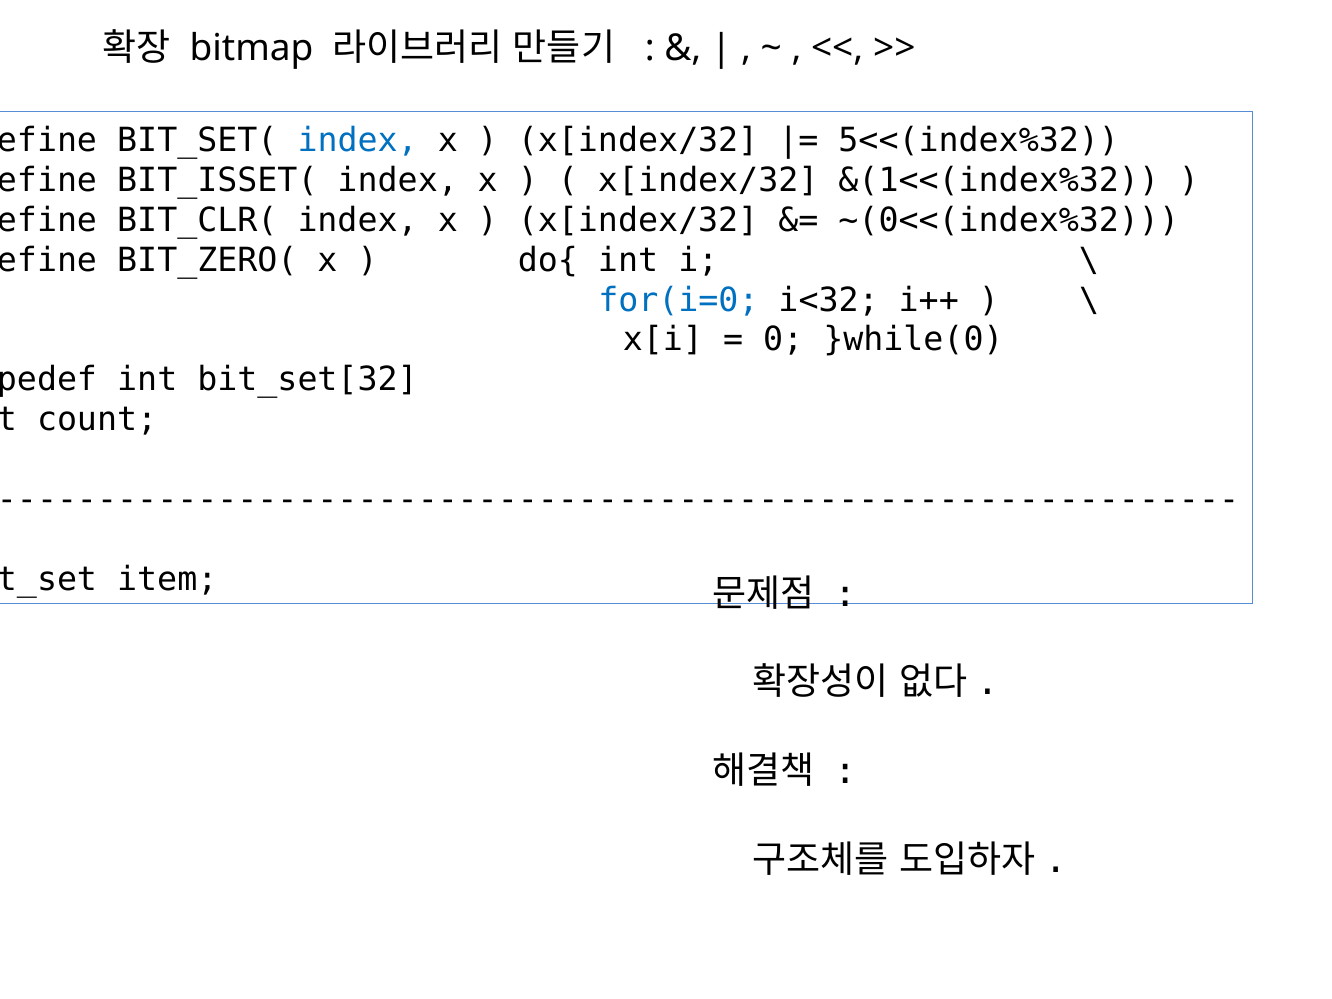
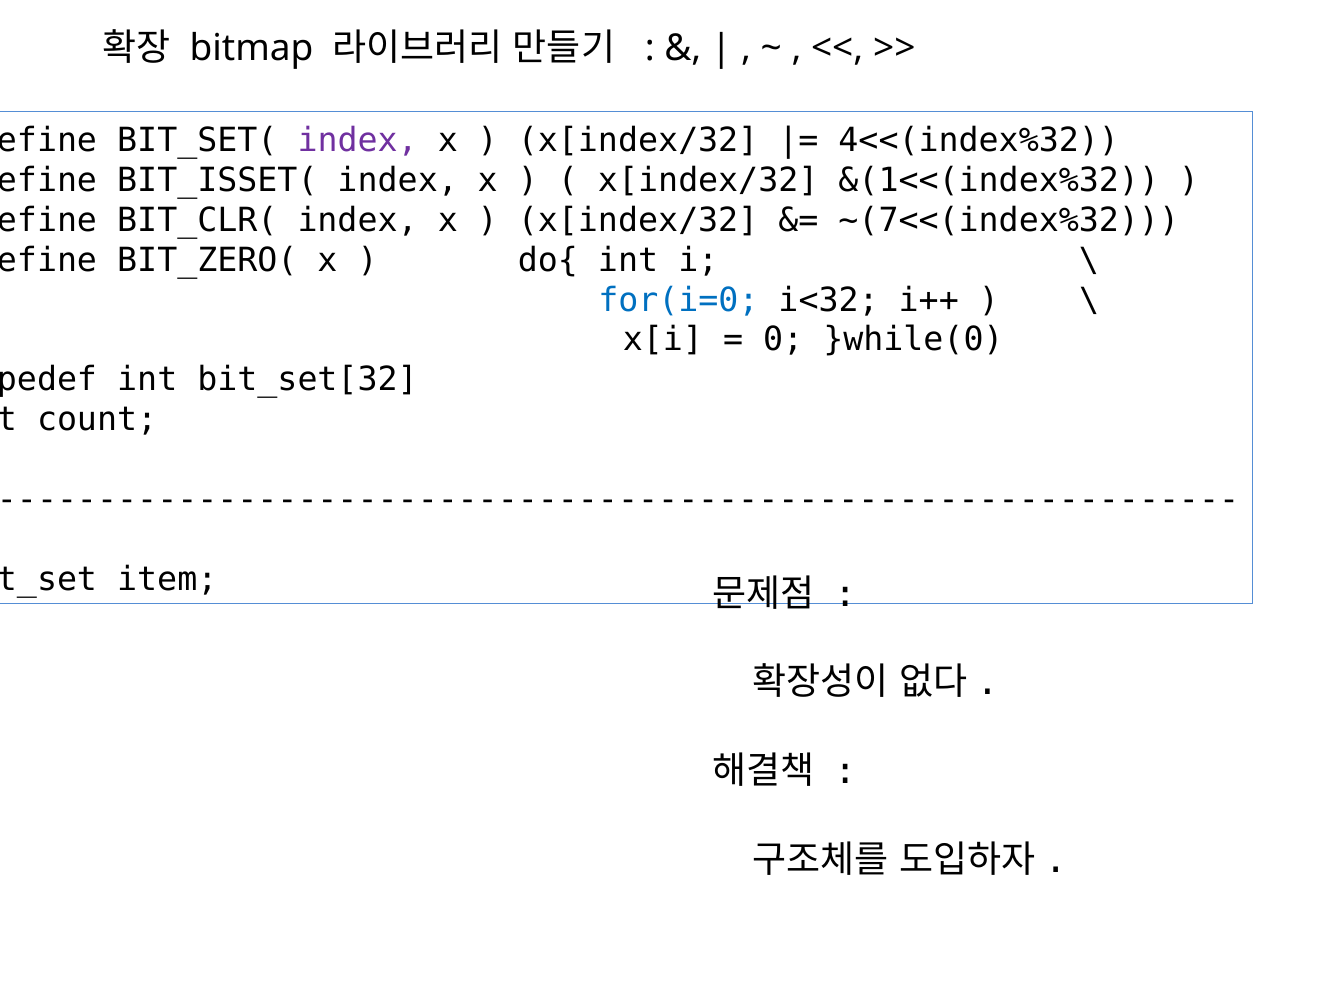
index colour: blue -> purple (358, 140)
5<<(index%32: 5<<(index%32 -> 4<<(index%32 (979, 140)
~(0<<(index%32: ~(0<<(index%32 -> ~(7<<(index%32 (1009, 220)
